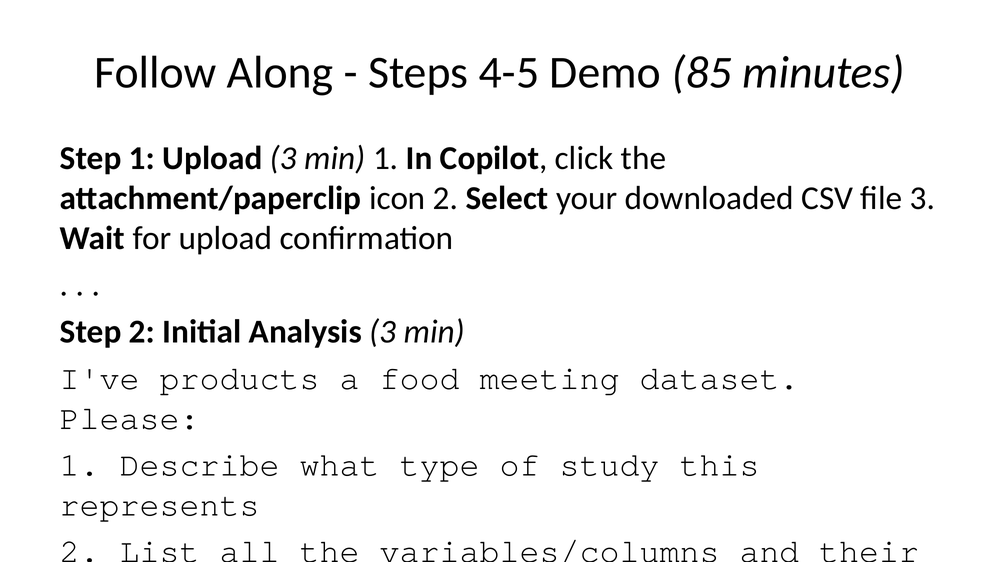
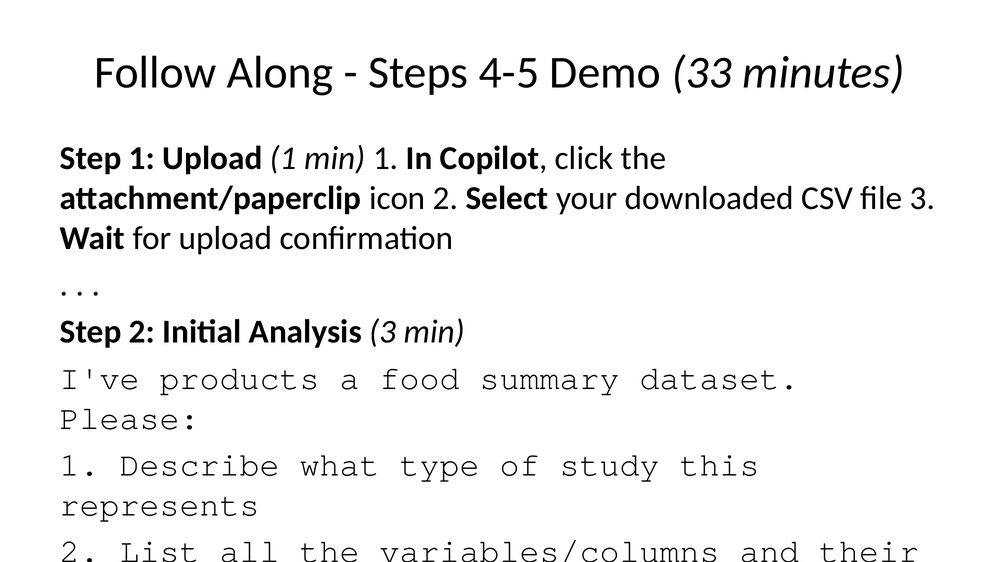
85: 85 -> 33 (702, 72)
Upload 3: 3 -> 1 (283, 158)
meeting: meeting -> summary (550, 378)
